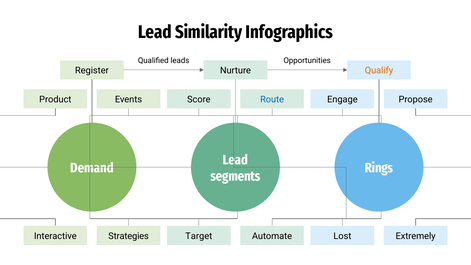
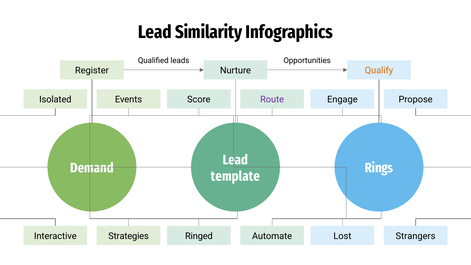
Product: Product -> Isolated (55, 100)
Route colour: blue -> purple (272, 100)
segments: segments -> template (235, 176)
Target: Target -> Ringed (199, 236)
Extremely: Extremely -> Strangers (416, 236)
